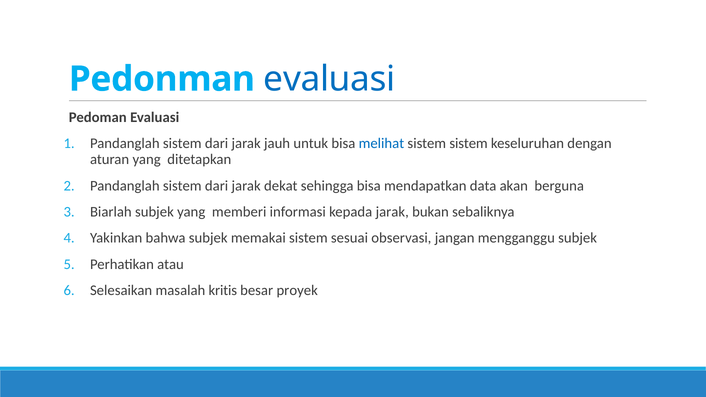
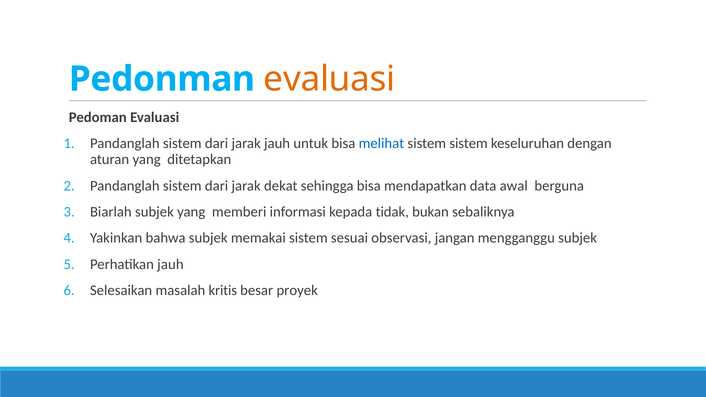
evaluasi colour: blue -> orange (329, 79)
akan: akan -> awal (514, 186)
kepada jarak: jarak -> tidak (392, 212)
Perhatikan atau: atau -> jauh (170, 264)
